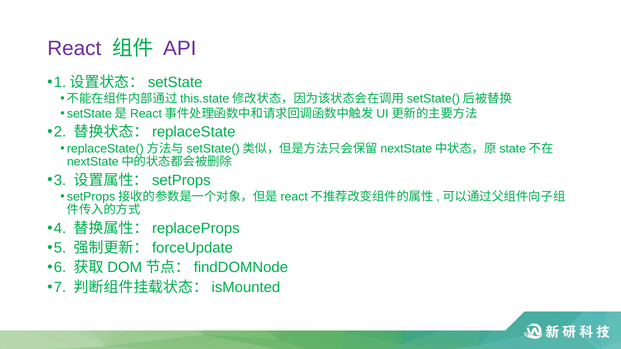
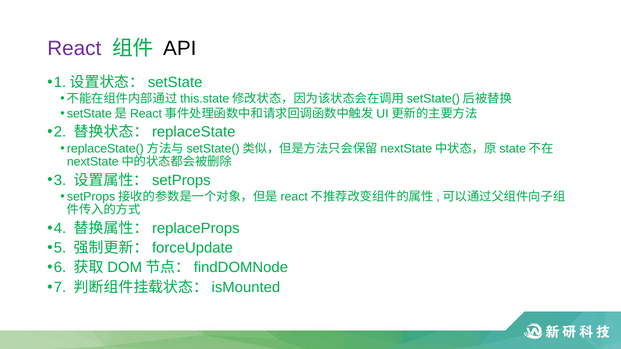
API colour: purple -> black (180, 49)
